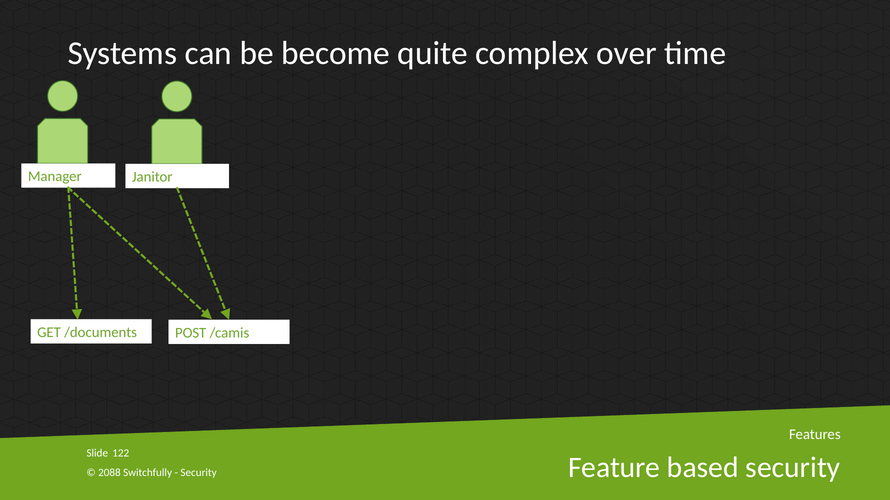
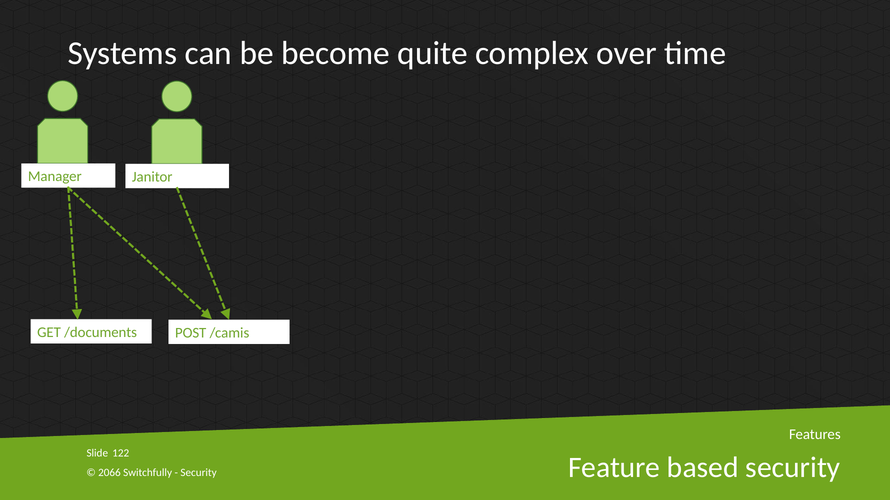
2088: 2088 -> 2066 (109, 473)
